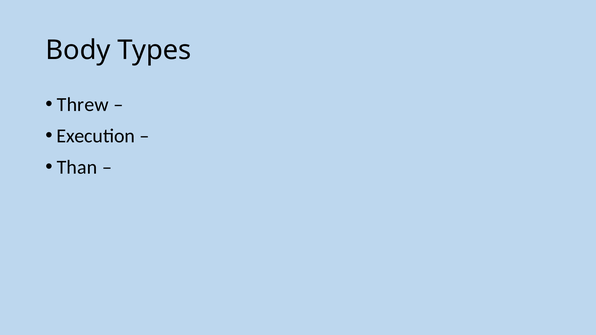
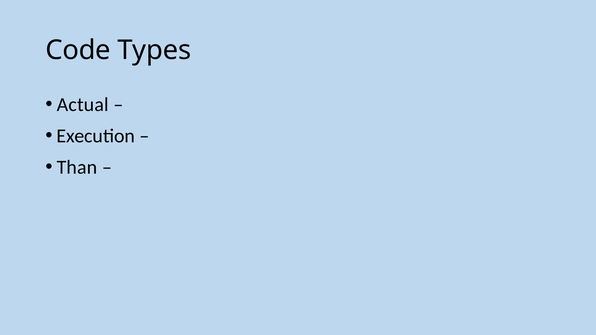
Body: Body -> Code (78, 50)
Threw: Threw -> Actual (83, 105)
